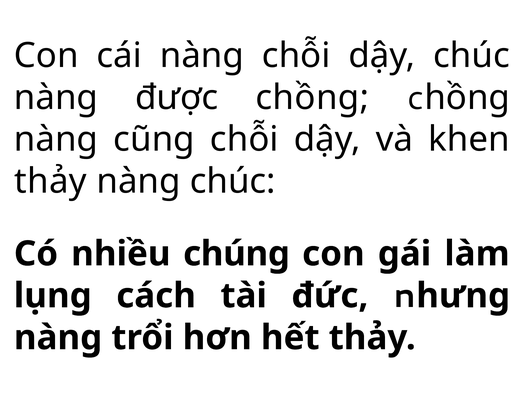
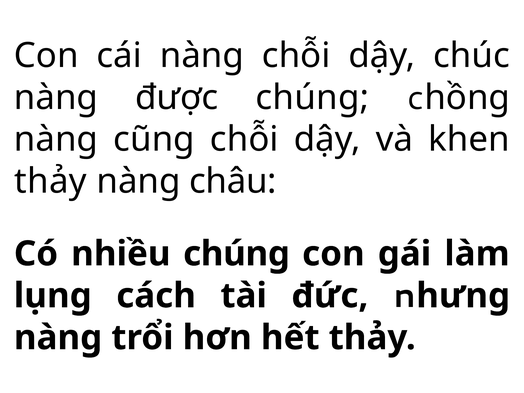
được chồng: chồng -> chúng (312, 98)
nàng chúc: chúc -> châu (233, 181)
